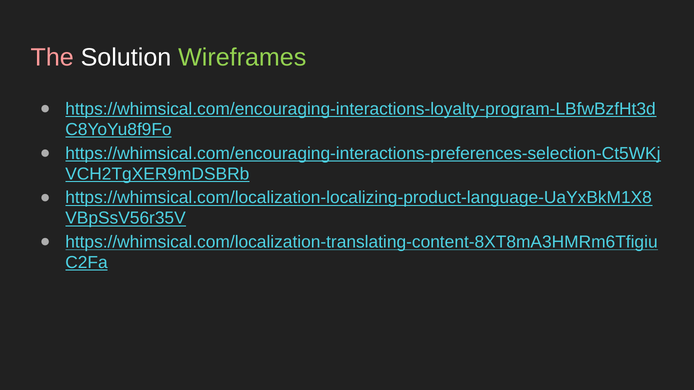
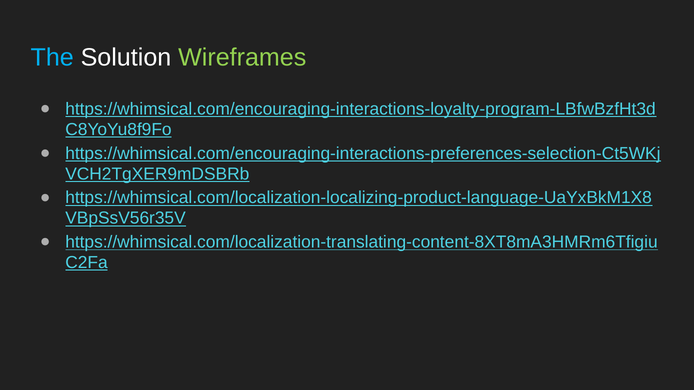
The colour: pink -> light blue (52, 57)
